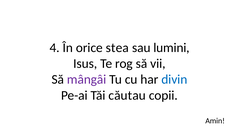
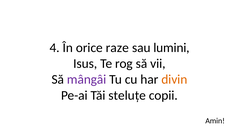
stea: stea -> raze (117, 48)
divin colour: blue -> orange (174, 80)
căutau: căutau -> steluțe (127, 96)
